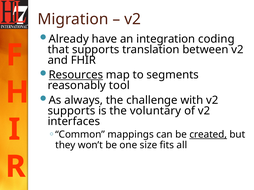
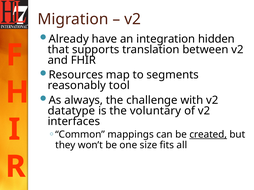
coding: coding -> hidden (216, 39)
Resources underline: present -> none (76, 75)
supports: supports -> datatype (71, 111)
